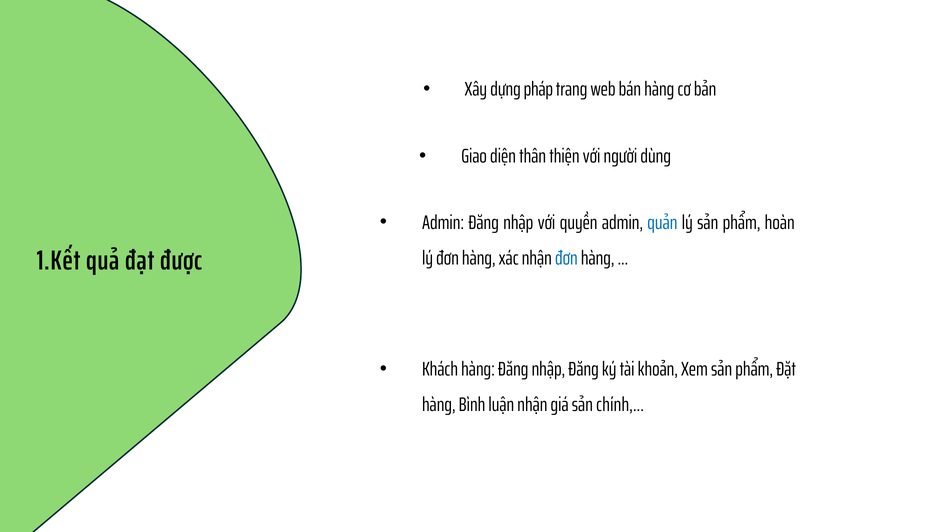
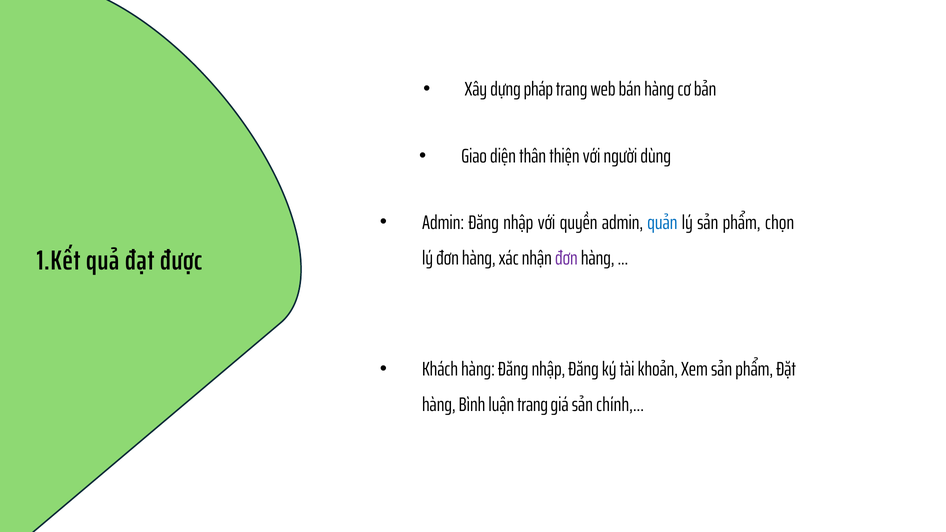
hoàn: hoàn -> chọn (780, 223)
đơn colour: blue -> purple (566, 258)
luận nhận: nhận -> trang (533, 405)
